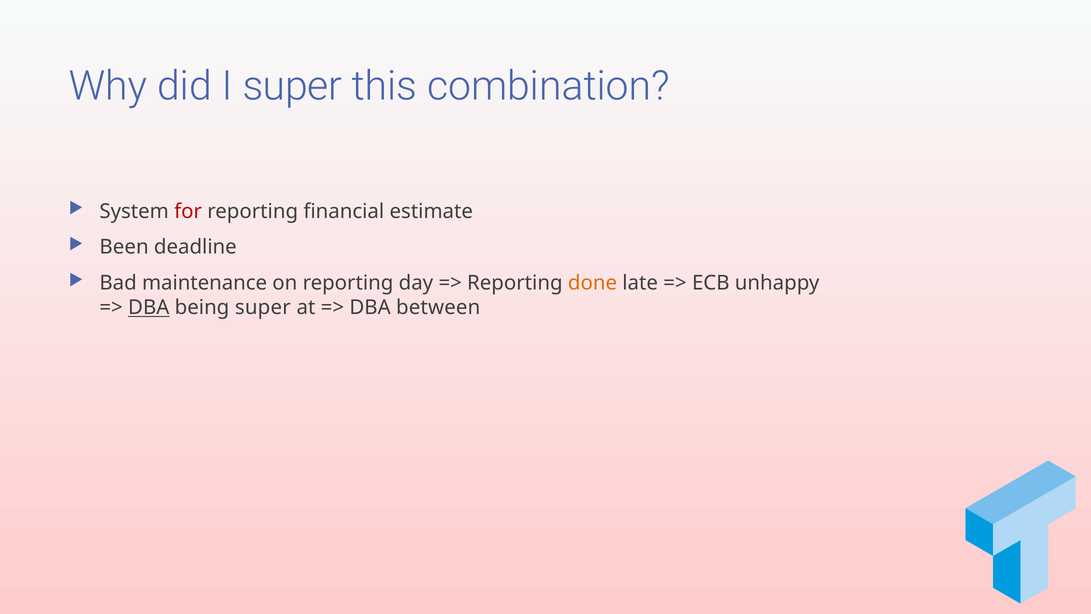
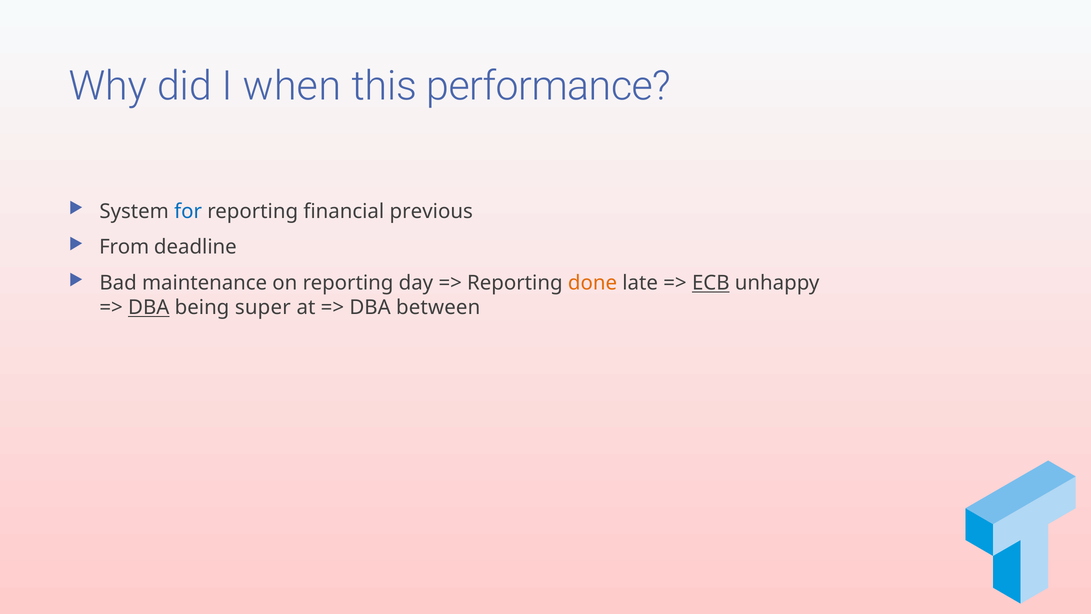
I super: super -> when (292, 86)
combination: combination -> performance (549, 86)
for colour: red -> blue (188, 211)
estimate: estimate -> previous (431, 211)
Been: Been -> From (124, 247)
ECB underline: none -> present (711, 283)
